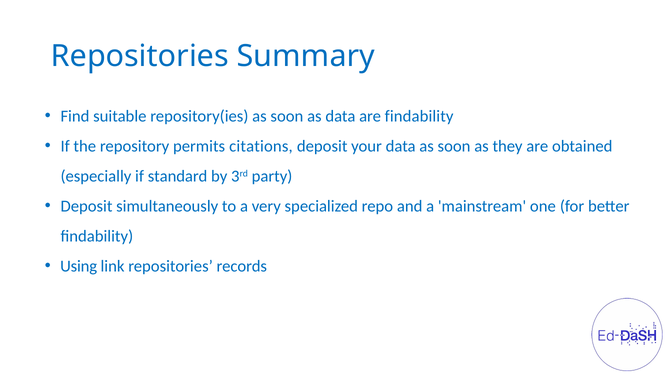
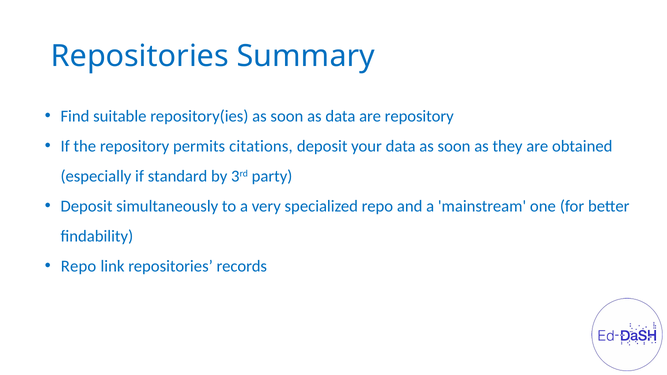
are findability: findability -> repository (419, 116)
Using: Using -> Repo (79, 266)
